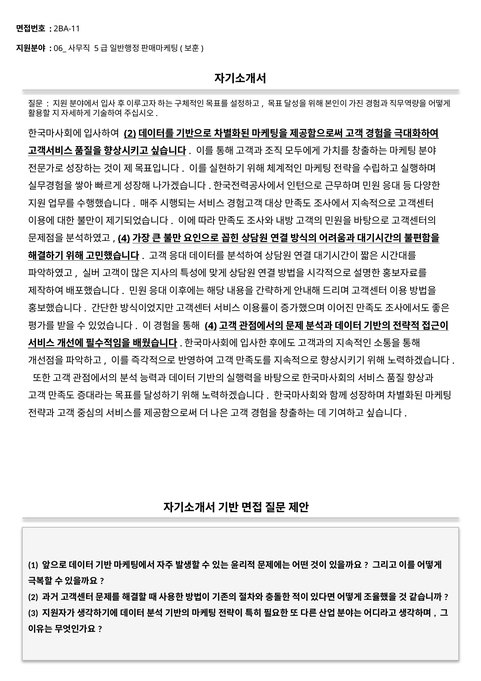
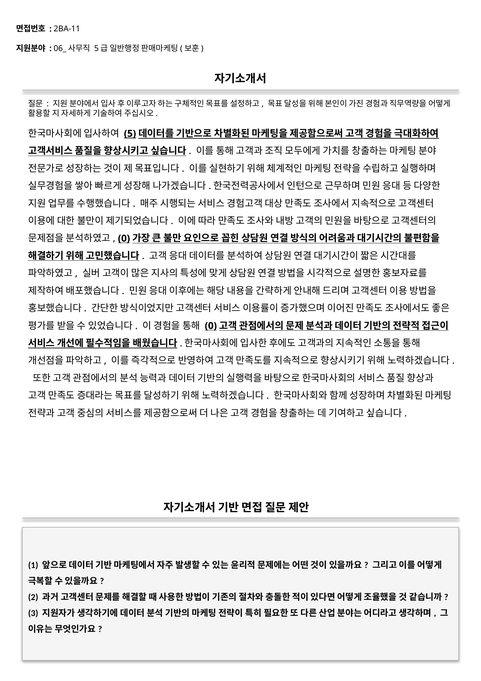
2: 2 -> 5 (130, 133)
4: 4 -> 0 (124, 238)
4: 4 -> 0 (211, 325)
